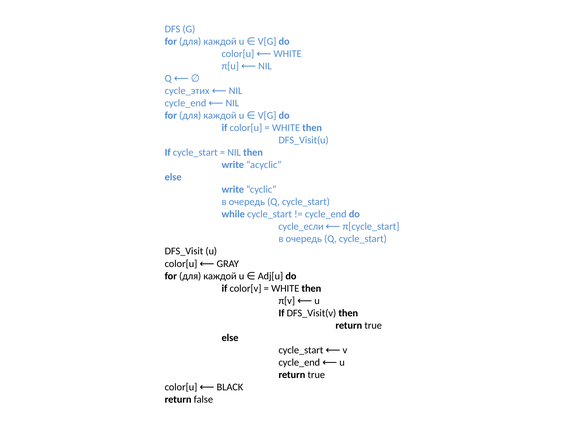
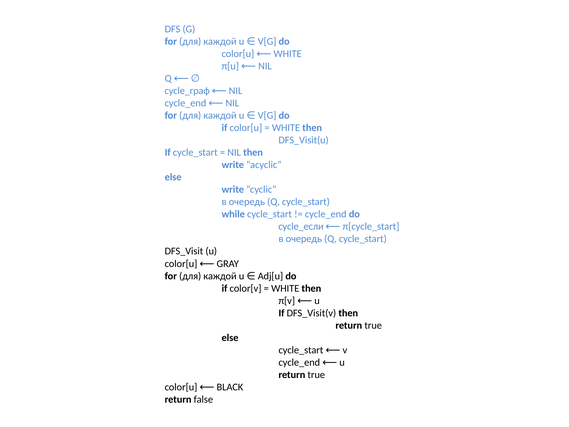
cycle_этих: cycle_этих -> cycle_граф (187, 91)
